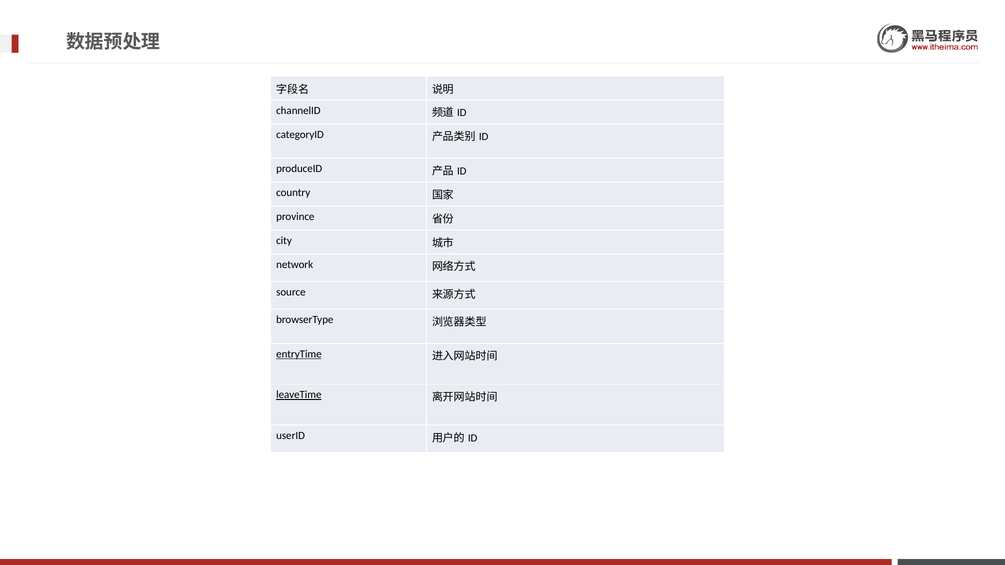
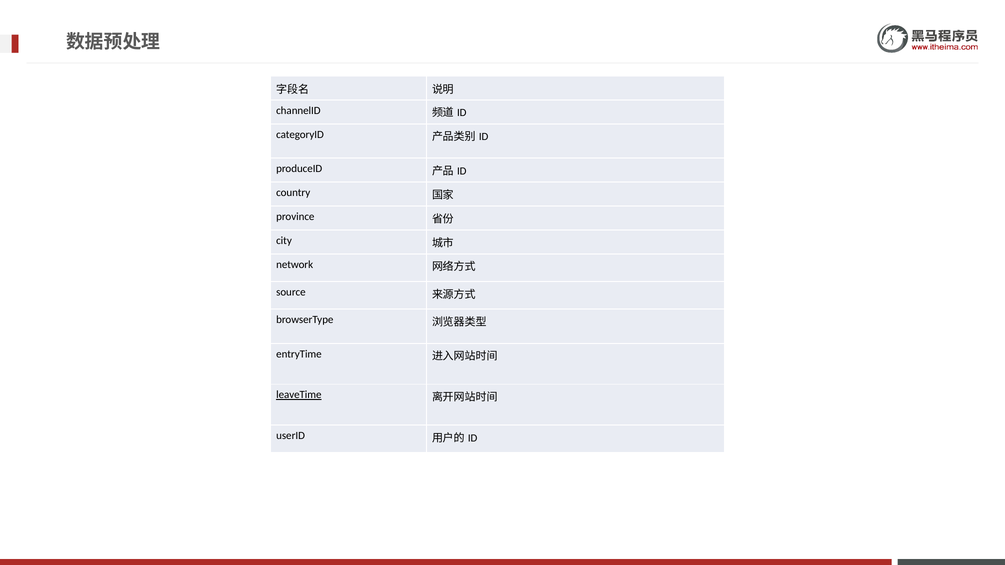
entryTime underline: present -> none (299, 354)
